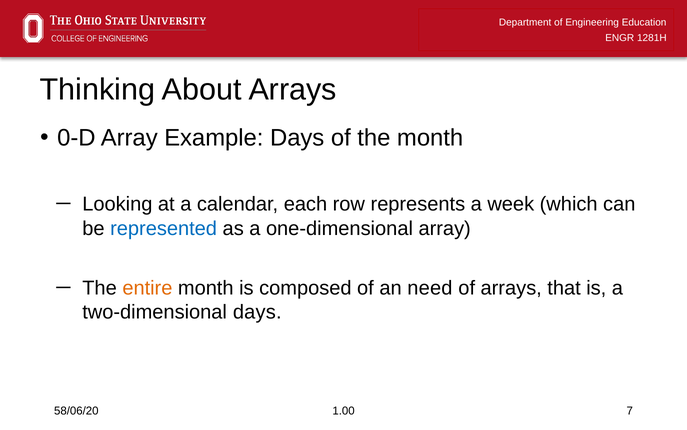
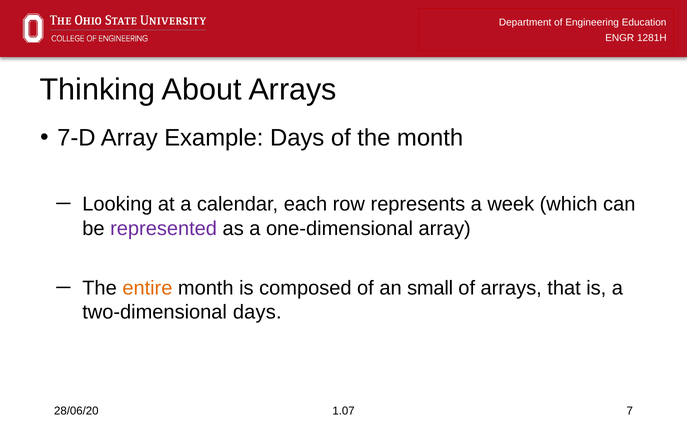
0-D: 0-D -> 7-D (76, 138)
represented colour: blue -> purple (164, 228)
need: need -> small (430, 288)
58/06/20: 58/06/20 -> 28/06/20 (76, 410)
1.00: 1.00 -> 1.07 (344, 410)
